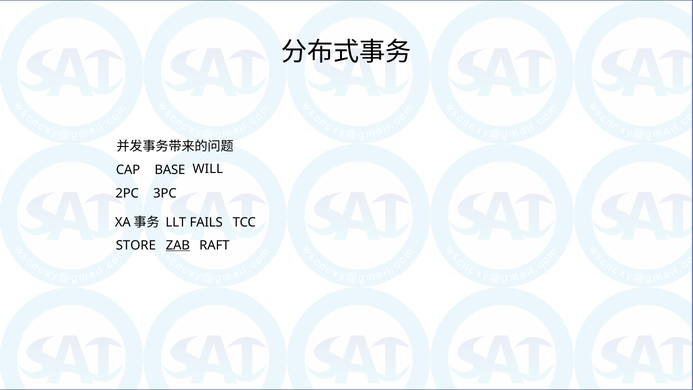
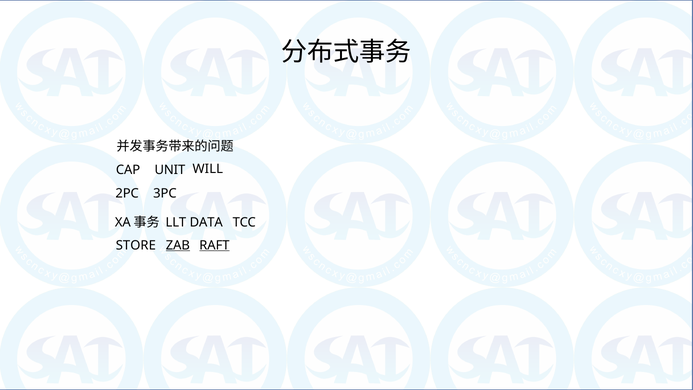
BASE: BASE -> UNIT (170, 170)
FAILS: FAILS -> DATA (206, 222)
RAFT underline: none -> present (214, 245)
